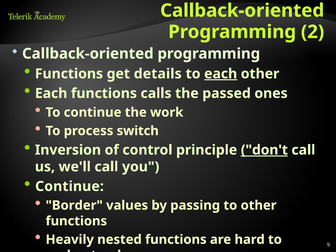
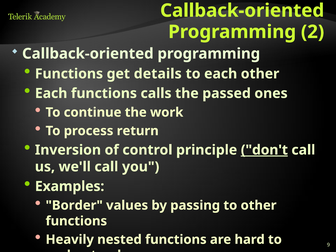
each underline: present -> none (221, 74)
switch: switch -> return (138, 131)
Continue: Continue -> Examples (70, 186)
